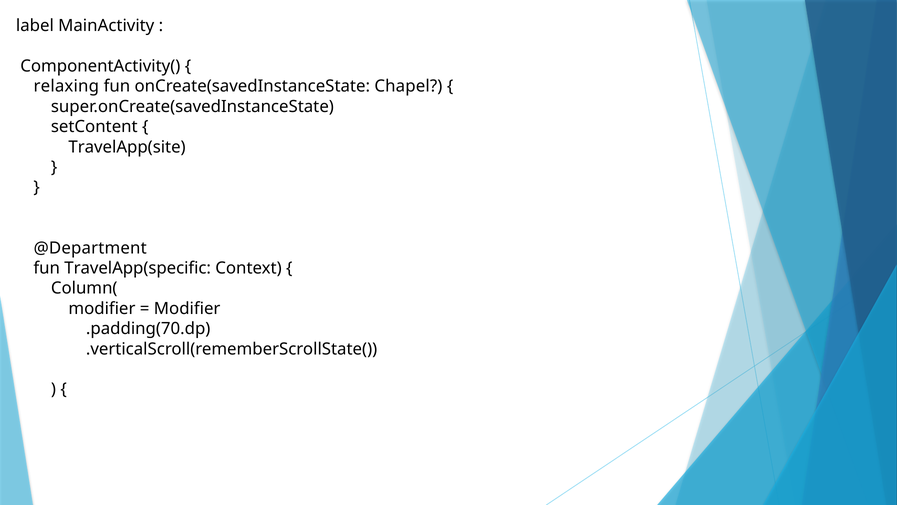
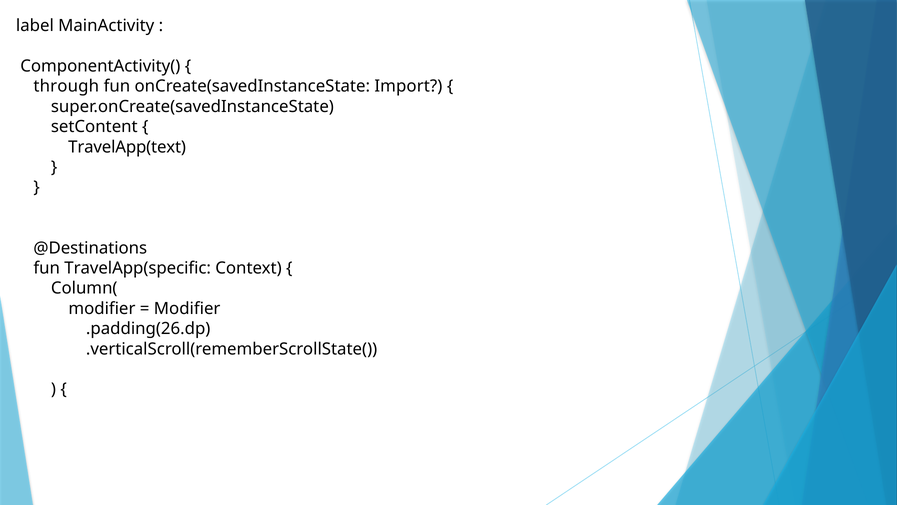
relaxing: relaxing -> through (66, 86)
Chapel: Chapel -> Import (408, 86)
TravelApp(site: TravelApp(site -> TravelApp(text (127, 147)
@Department: @Department -> @Destinations (90, 248)
.padding(70.dp: .padding(70.dp -> .padding(26.dp (148, 328)
